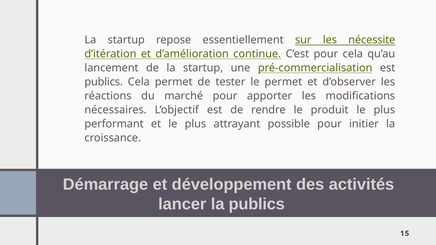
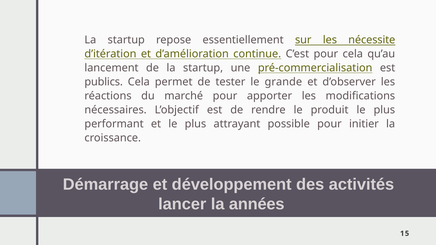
le permet: permet -> grande (283, 82)
la publics: publics -> années (257, 204)
